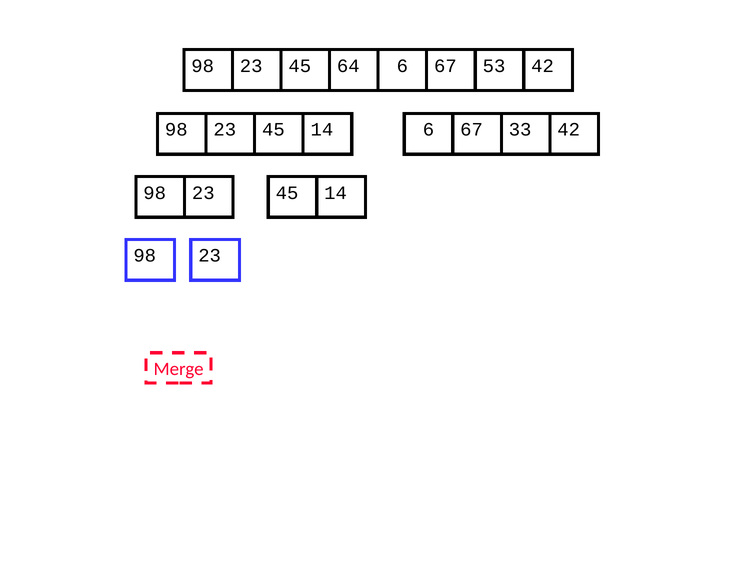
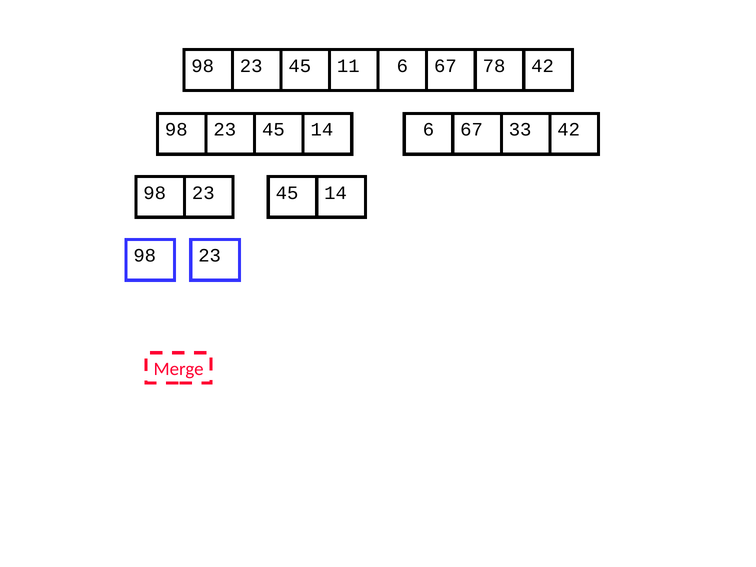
64: 64 -> 11 (348, 66)
53: 53 -> 78 (494, 66)
